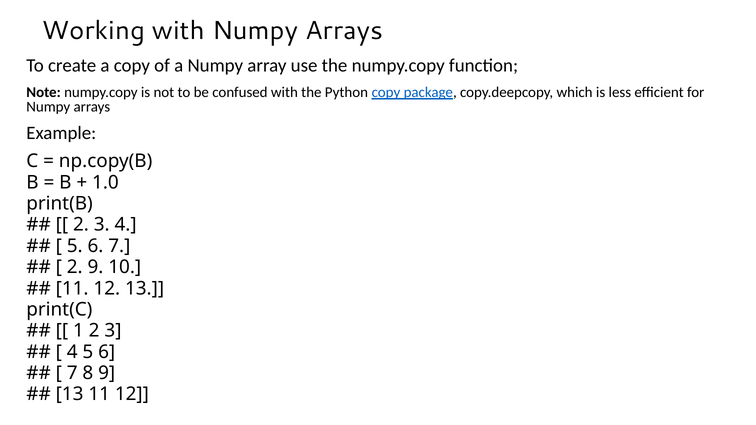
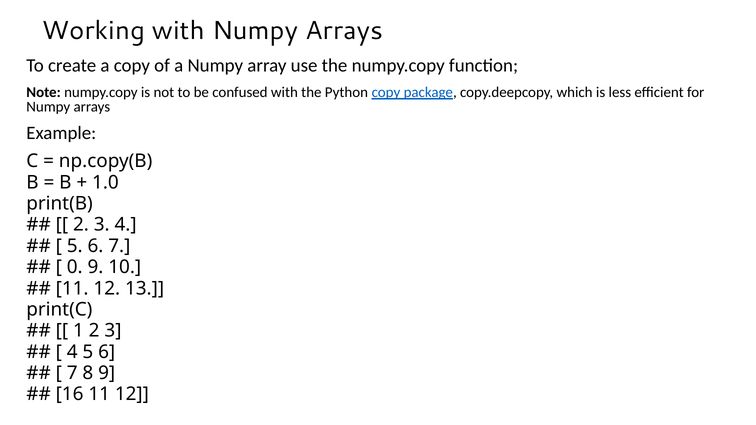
2: 2 -> 0 (75, 267)
13: 13 -> 16 (70, 394)
